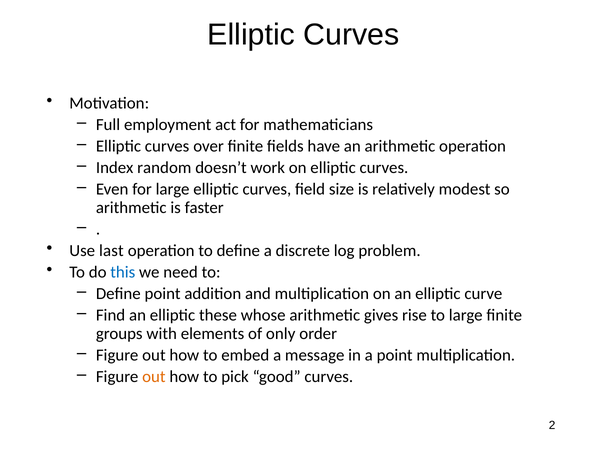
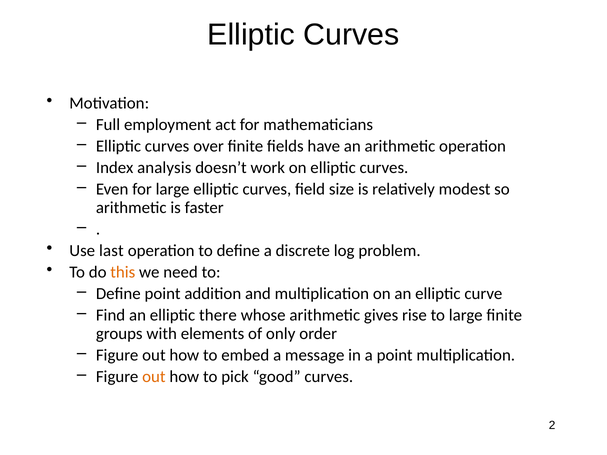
random: random -> analysis (164, 168)
this colour: blue -> orange (123, 272)
these: these -> there (218, 316)
